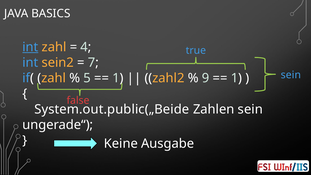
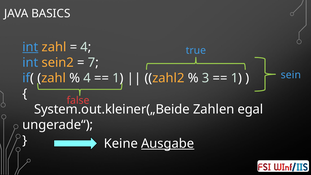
5: 5 -> 4 (87, 78)
9: 9 -> 3 (206, 78)
System.out.public(„Beide: System.out.public(„Beide -> System.out.kleiner(„Beide (112, 109)
Zahlen sein: sein -> egal (250, 109)
Ausgabe underline: none -> present (168, 144)
